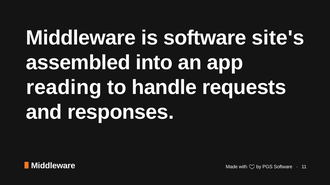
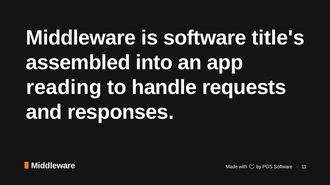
site's: site's -> title's (278, 38)
